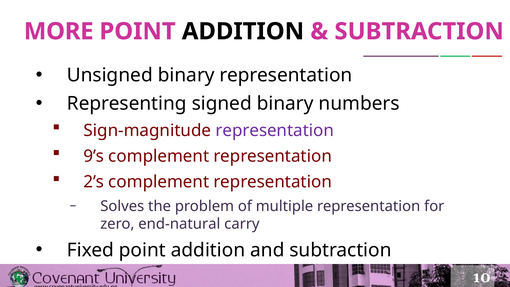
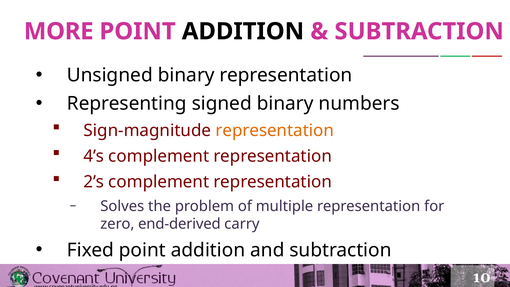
representation colour: purple -> orange (275, 130)
9’s: 9’s -> 4’s (94, 156)
end-natural: end-natural -> end-derived (179, 224)
